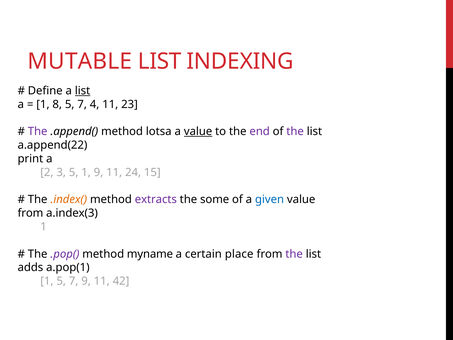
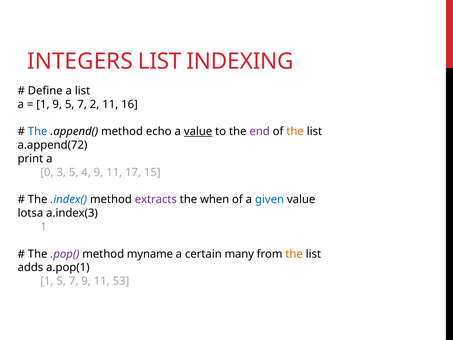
MUTABLE: MUTABLE -> INTEGERS (80, 61)
list underline: present -> none (83, 91)
1 8: 8 -> 9 (57, 104)
4: 4 -> 2 (95, 104)
23: 23 -> 16 (130, 104)
The colour: purple -> blue (38, 131)
lotsa: lotsa -> echo (159, 131)
the colour: purple -> orange (295, 131)
a.append(22: a.append(22 -> a.append(72 (52, 145)
2: 2 -> 0 (47, 172)
5 1: 1 -> 4 (86, 172)
24: 24 -> 17 (133, 172)
.index( colour: orange -> blue (69, 199)
some: some -> when (215, 199)
from: from -> lotsa (30, 213)
place: place -> many (239, 254)
the colour: purple -> orange (294, 254)
42: 42 -> 53 (121, 281)
